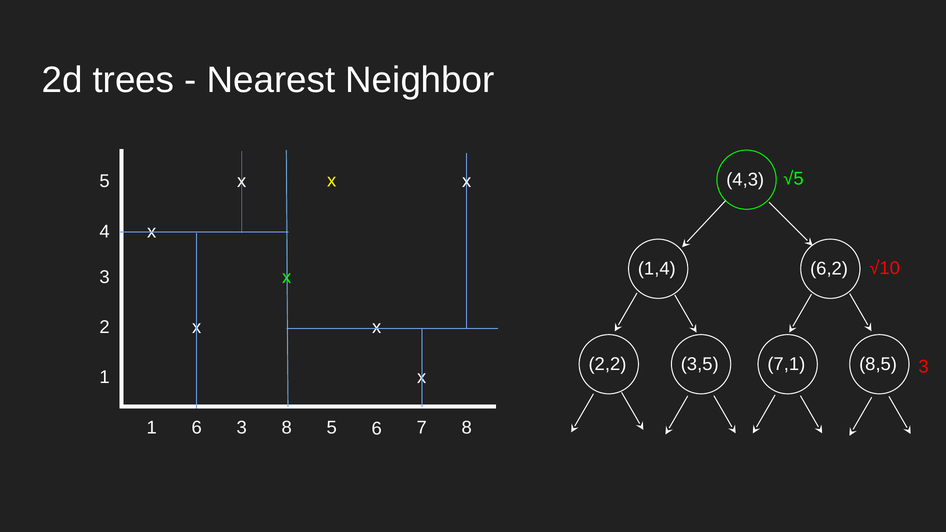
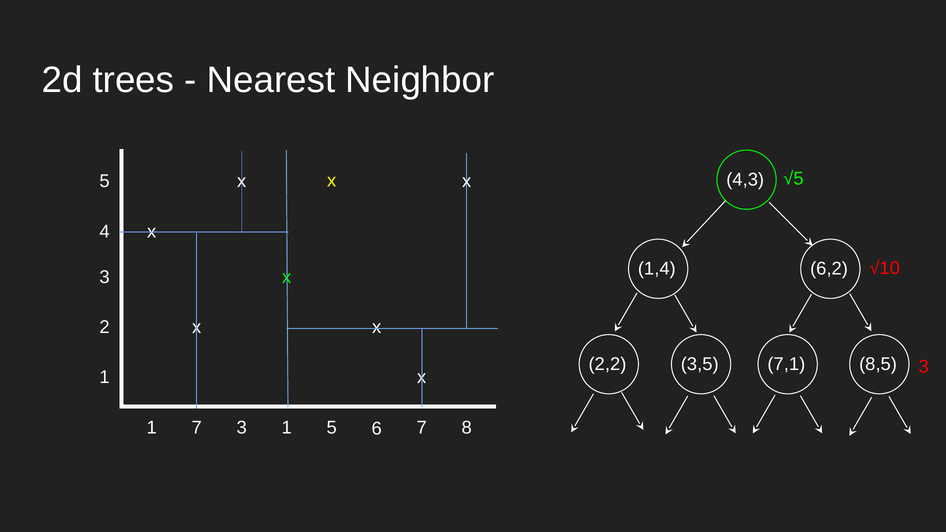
1 6: 6 -> 7 (197, 428)
3 8: 8 -> 1 (287, 428)
